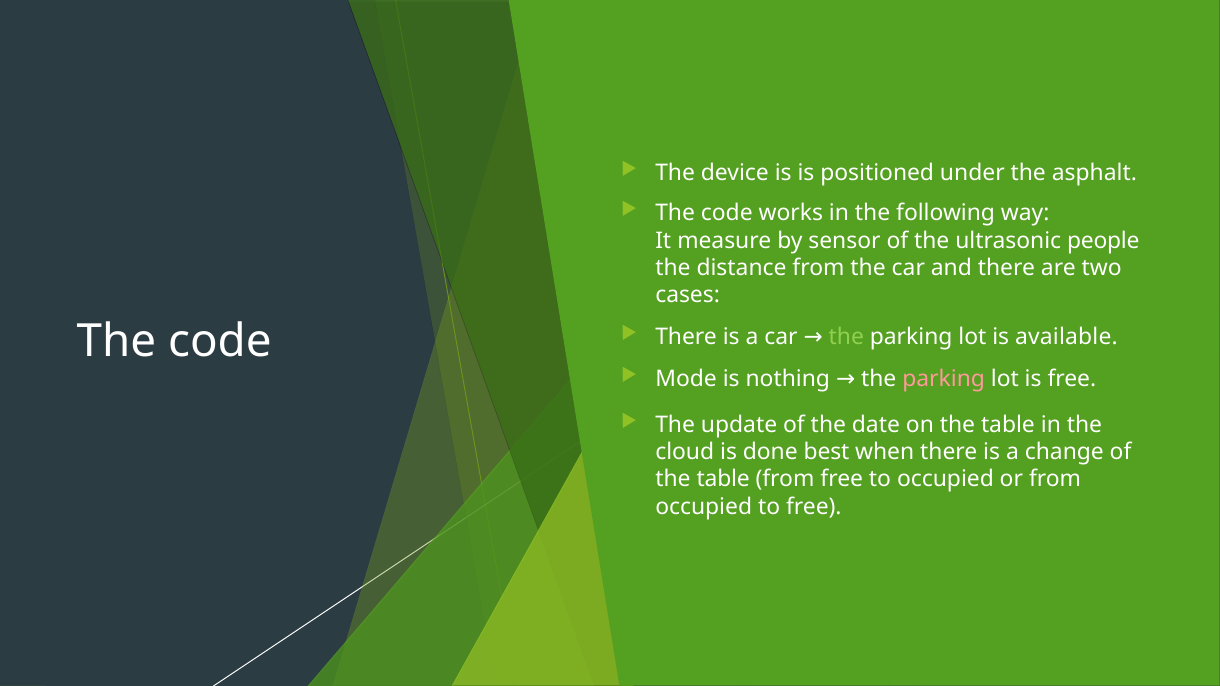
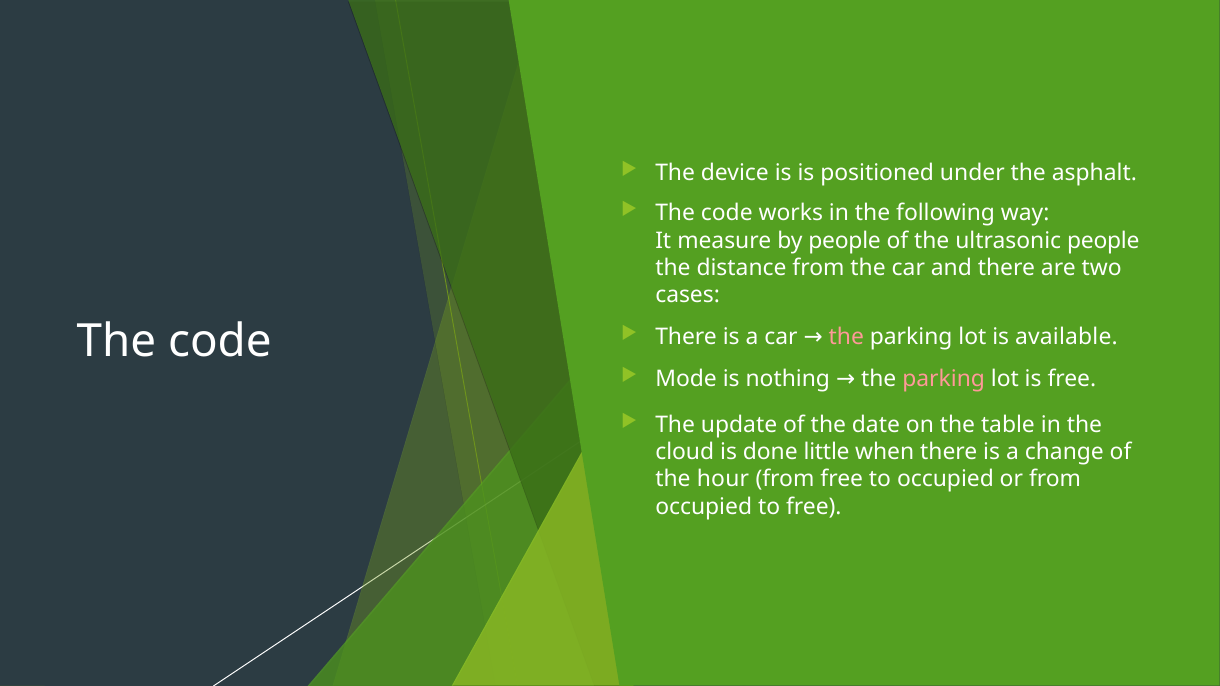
by sensor: sensor -> people (845, 241)
the colour: light green -> pink (846, 337)
best: best -> little (827, 452)
table: table -> hour (723, 480)
